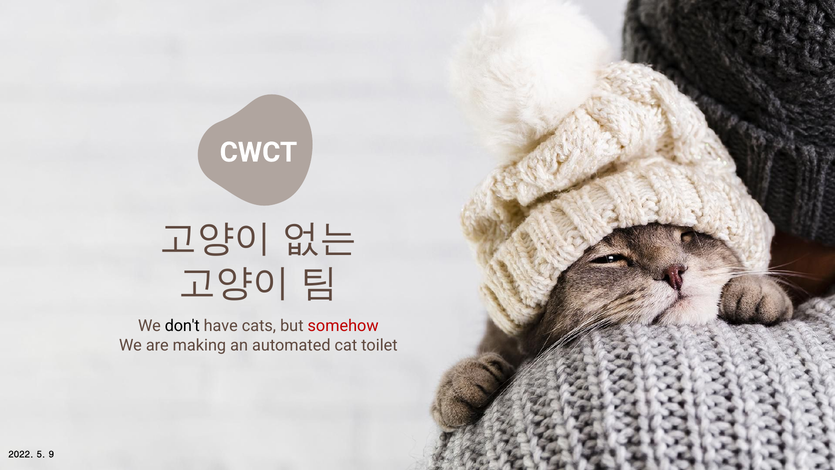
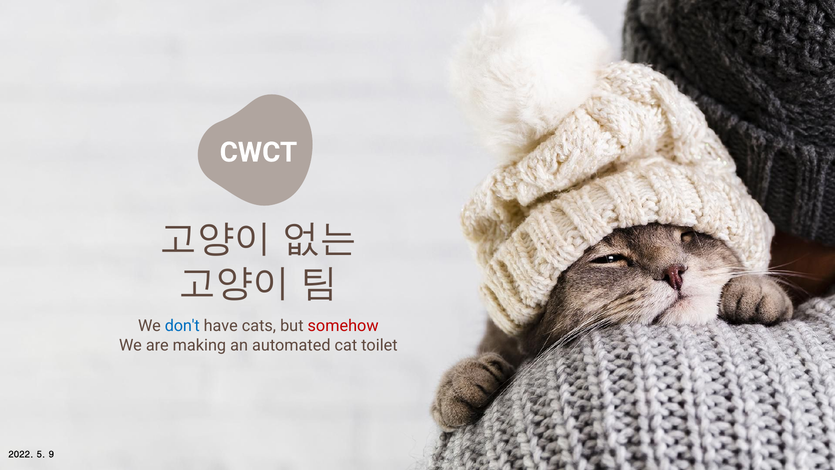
don't colour: black -> blue (182, 326)
